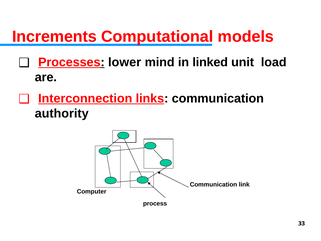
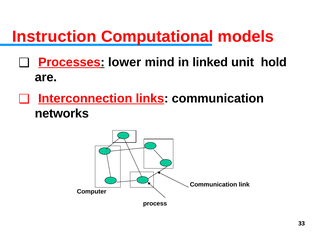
Increments: Increments -> Instruction (54, 37)
load: load -> hold (274, 62)
authority: authority -> networks (62, 113)
